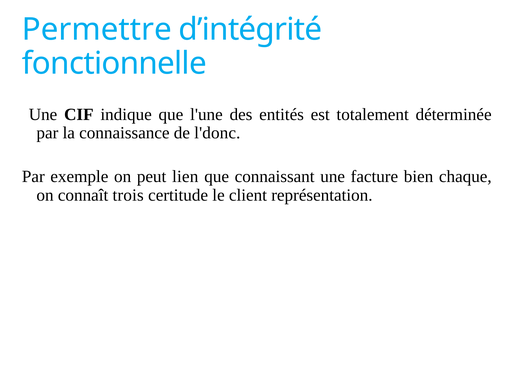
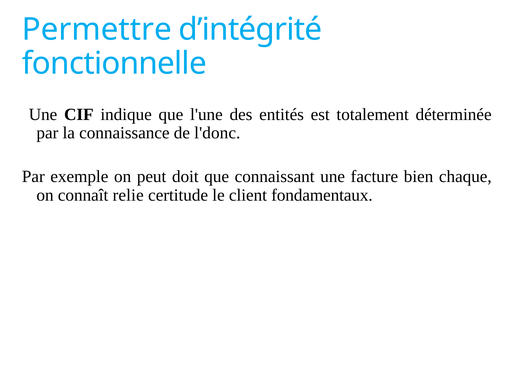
lien: lien -> doit (185, 177)
trois: trois -> relie (128, 195)
représentation: représentation -> fondamentaux (322, 195)
